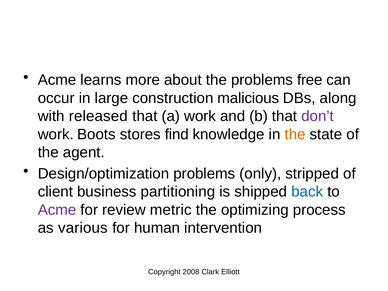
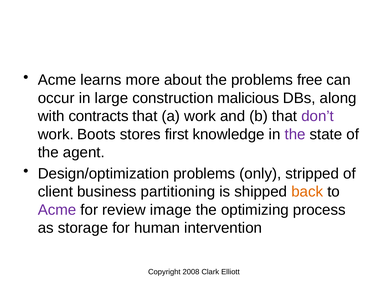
released: released -> contracts (99, 116)
find: find -> first (177, 134)
the colour: orange -> purple (295, 134)
back colour: blue -> orange (307, 192)
metric: metric -> image (171, 210)
various: various -> storage (83, 228)
